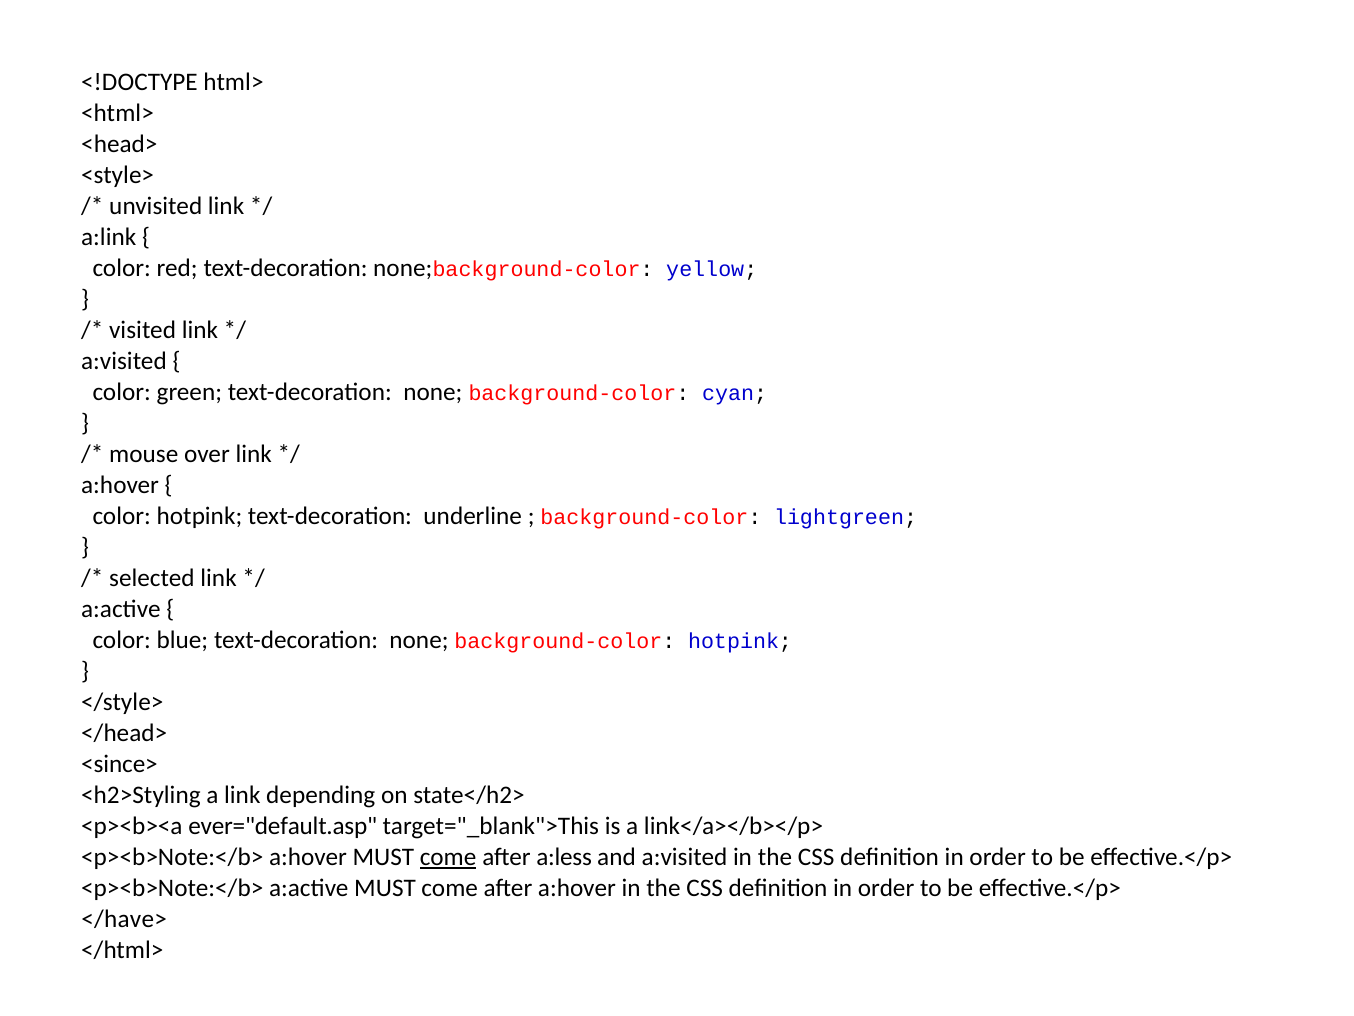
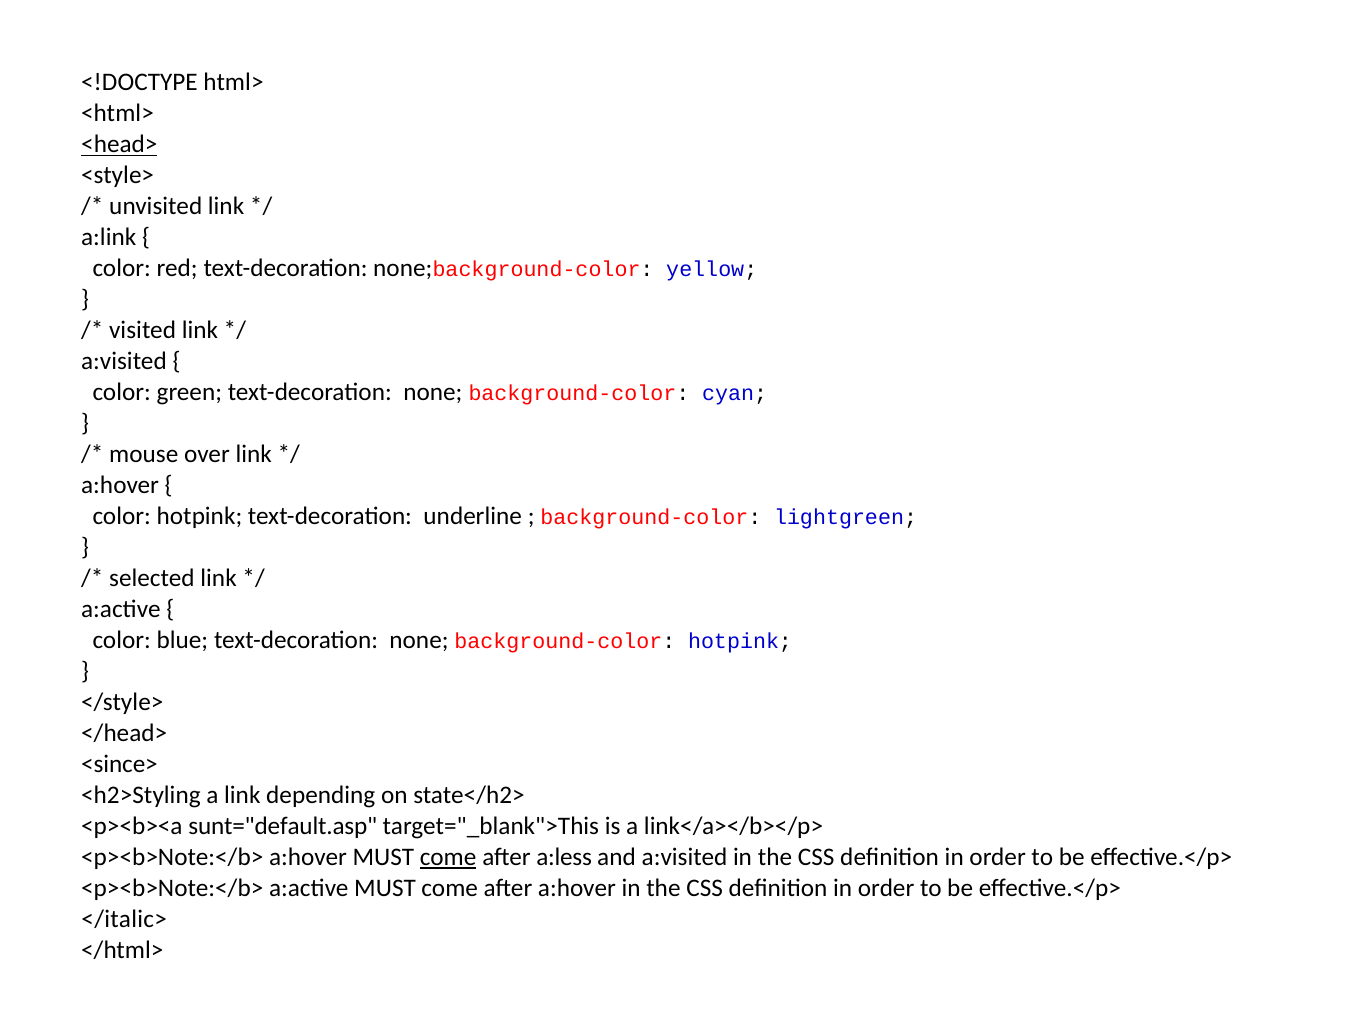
<head> underline: none -> present (119, 145)
ever="default.asp: ever="default.asp -> sunt="default.asp (283, 826)
</have>: </have> -> </italic> (124, 919)
